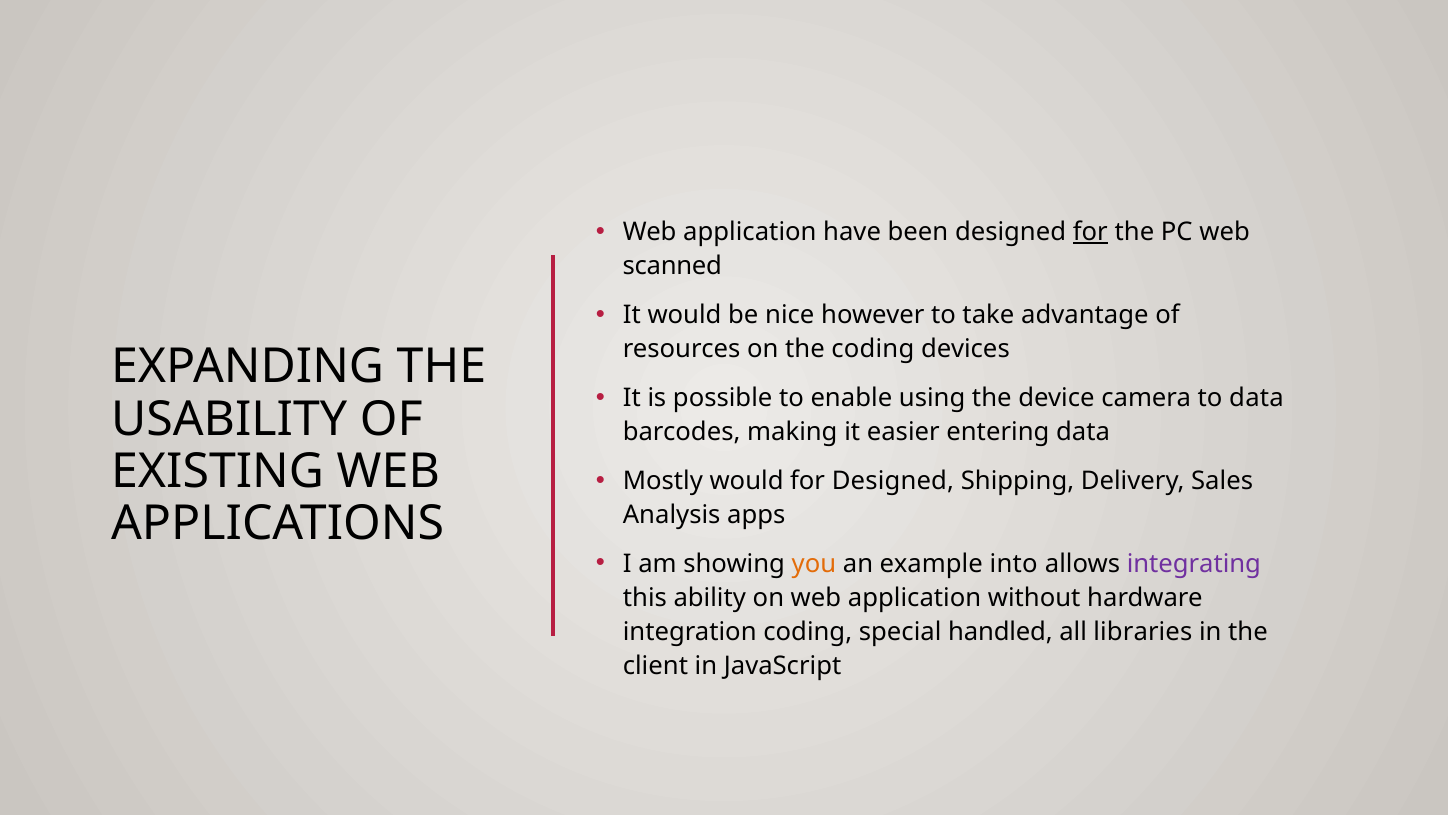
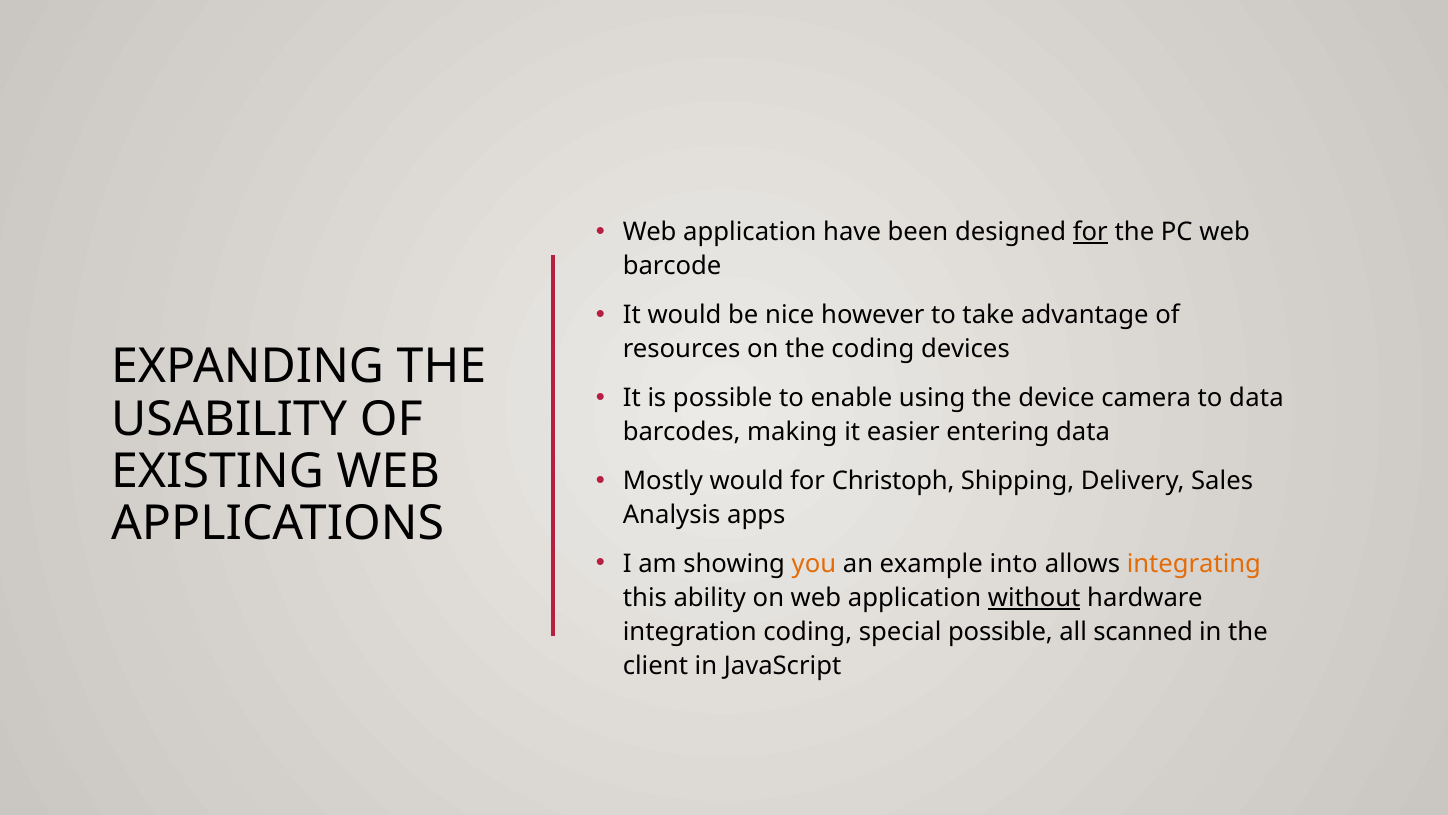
scanned: scanned -> barcode (672, 266)
for Designed: Designed -> Christoph (893, 481)
integrating colour: purple -> orange (1194, 564)
without underline: none -> present (1034, 597)
special handled: handled -> possible (1000, 631)
libraries: libraries -> scanned (1143, 631)
